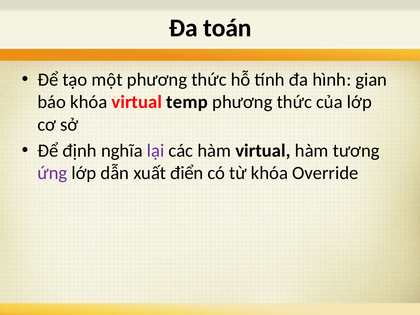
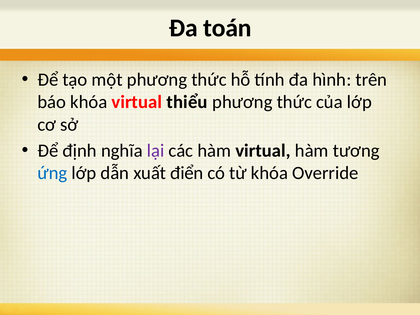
gian: gian -> trên (371, 80)
temp: temp -> thiểu (187, 102)
ứng colour: purple -> blue (52, 173)
